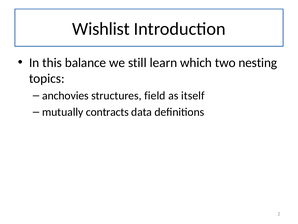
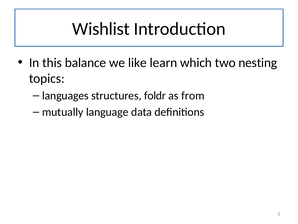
still: still -> like (137, 63)
anchovies: anchovies -> languages (65, 96)
field: field -> foldr (155, 96)
itself: itself -> from (193, 96)
contracts: contracts -> language (107, 112)
